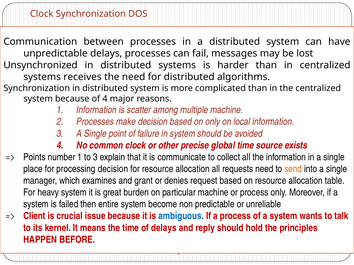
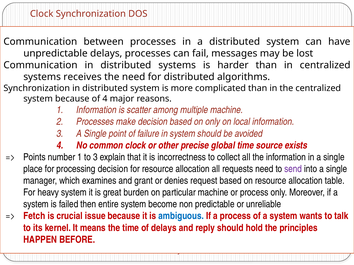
Unsynchronized: Unsynchronized -> Communication (40, 65)
communicate: communicate -> incorrectness (182, 157)
send colour: orange -> purple (293, 169)
Client: Client -> Fetch (34, 216)
